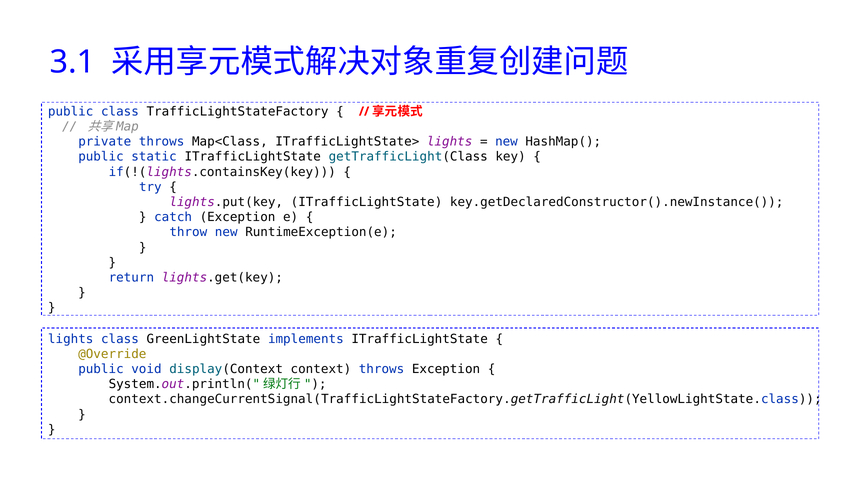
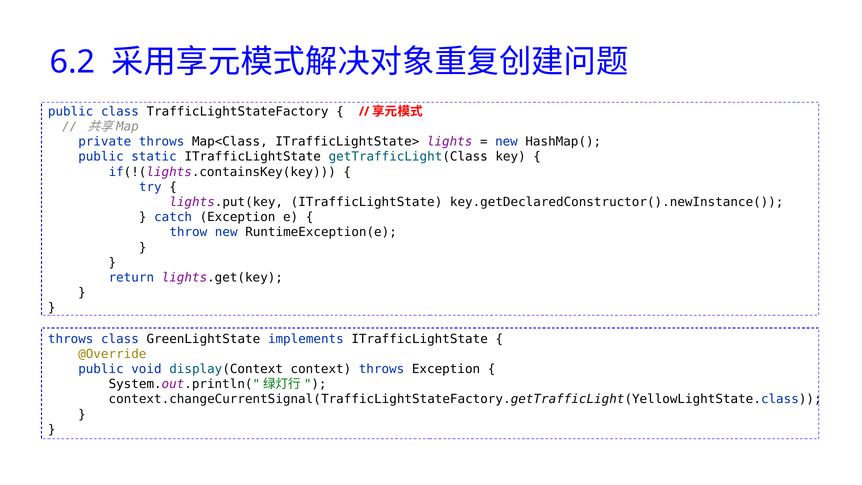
3.1: 3.1 -> 6.2 (72, 62)
lights: lights -> throws (71, 339)
